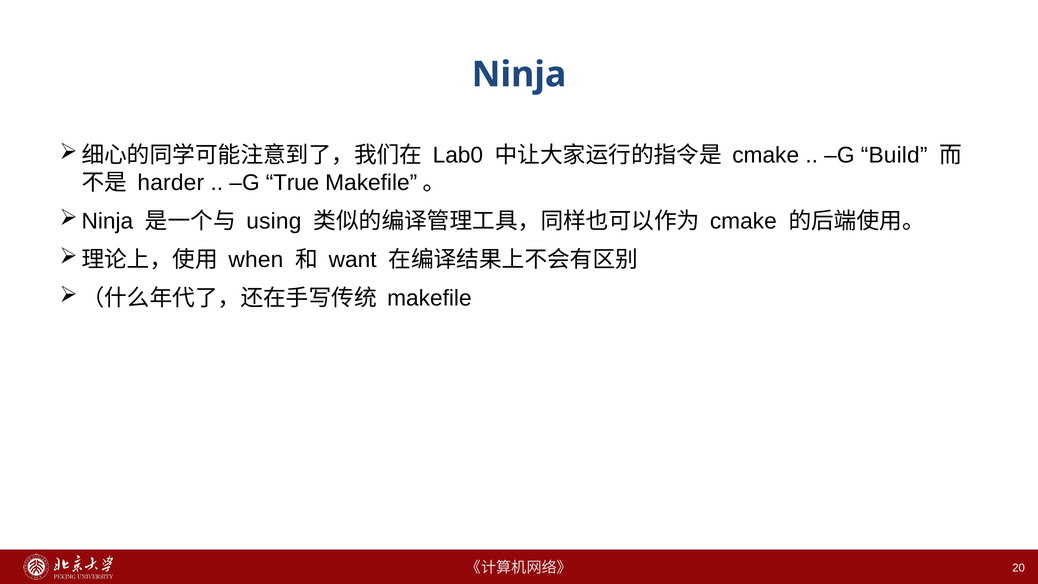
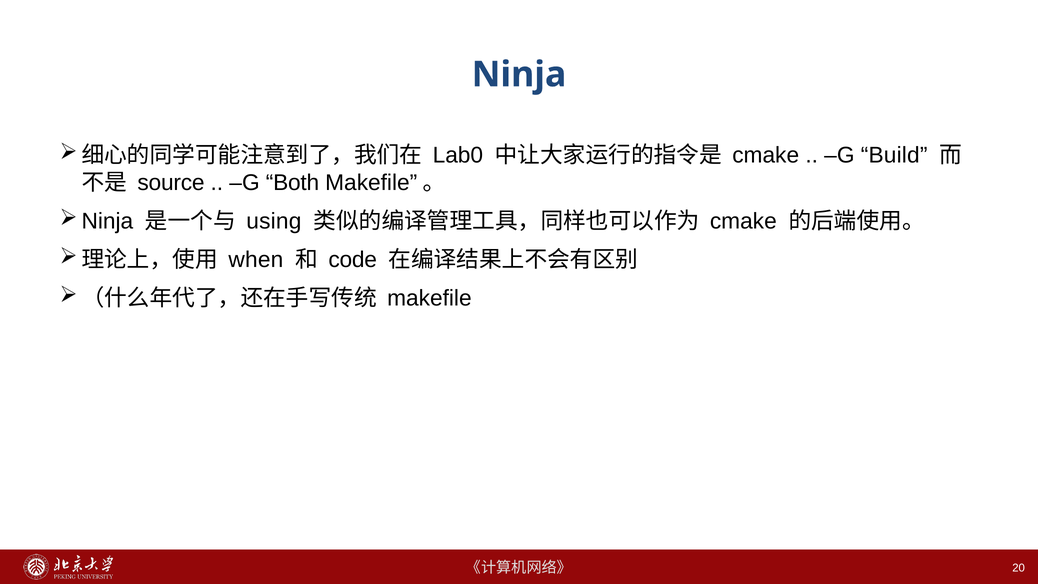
harder: harder -> source (171, 183)
True: True -> Both (293, 183)
want: want -> code (353, 260)
